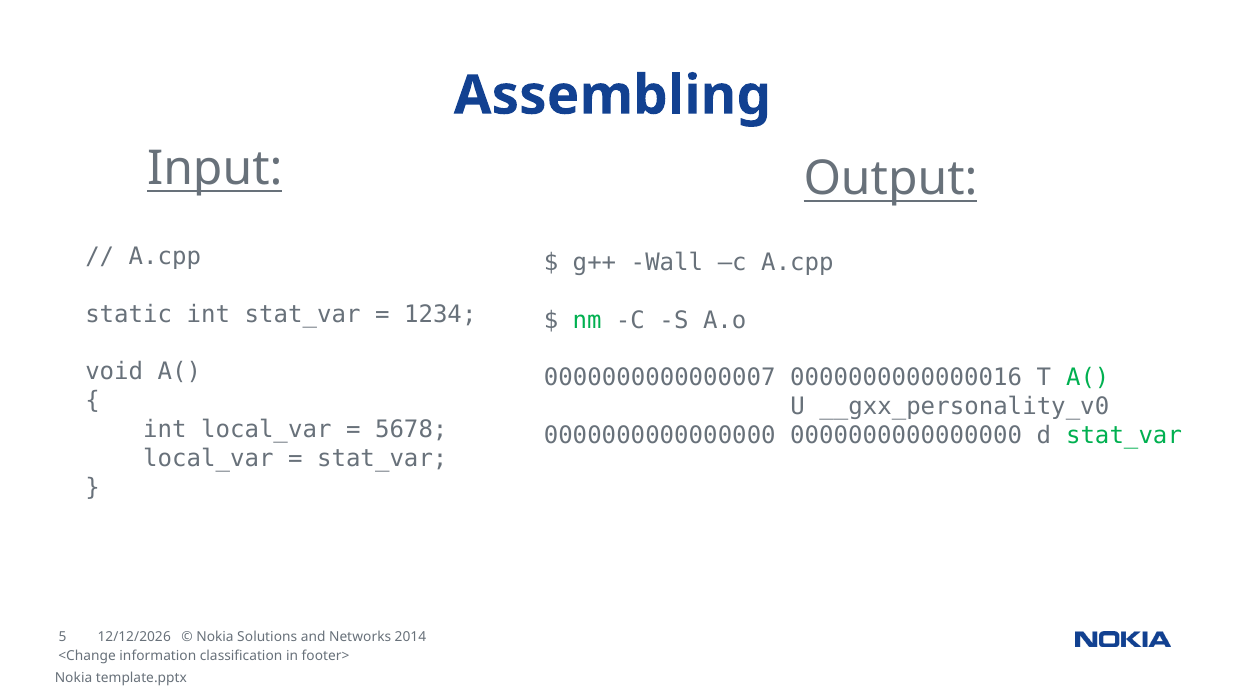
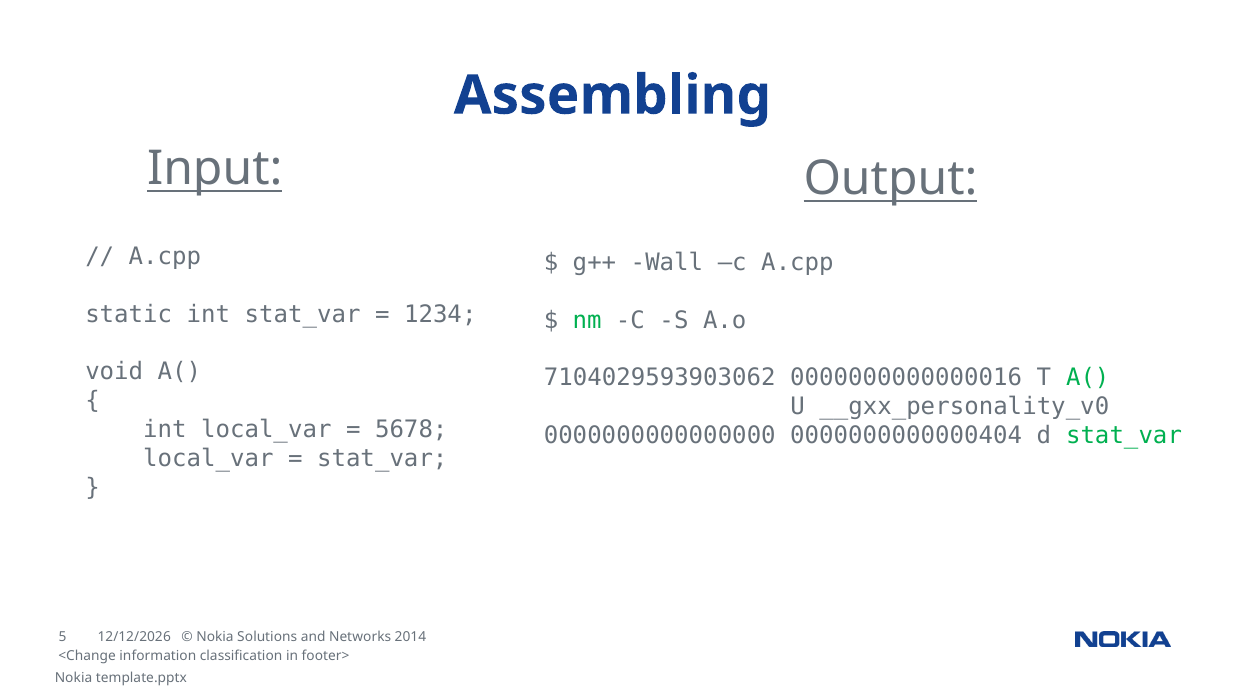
0000000000000007: 0000000000000007 -> 7104029593903062 (660, 378)
0000000000000000 0000000000000000: 0000000000000000 -> 0000000000000404 (906, 436)
